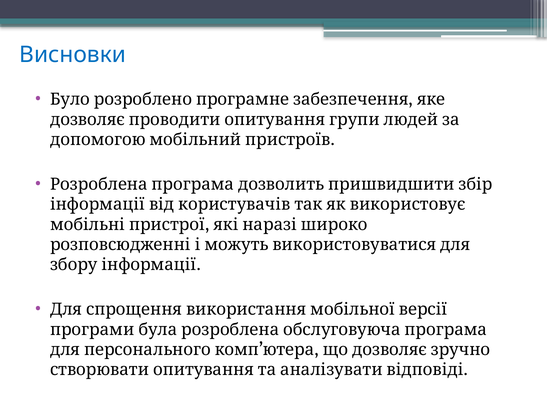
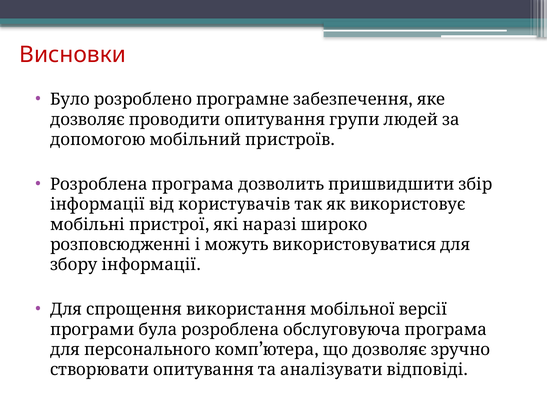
Висновки colour: blue -> red (73, 54)
